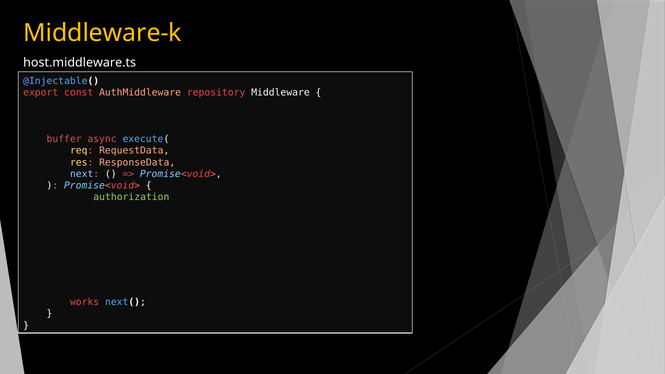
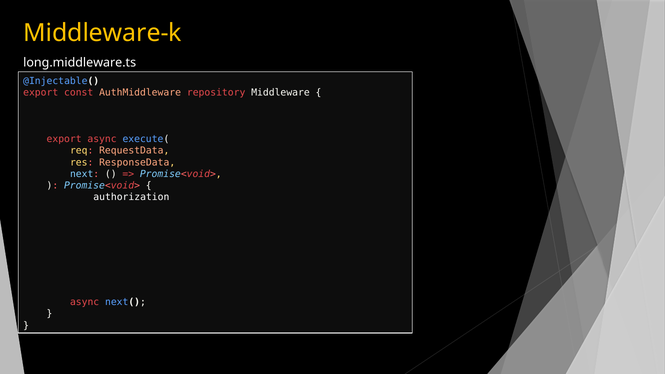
host.middleware.ts: host.middleware.ts -> long.middleware.ts (80, 63)
buffer: buffer -> export (64, 139)
authorization colour: light green -> white (131, 197)
works: works -> async (85, 302)
